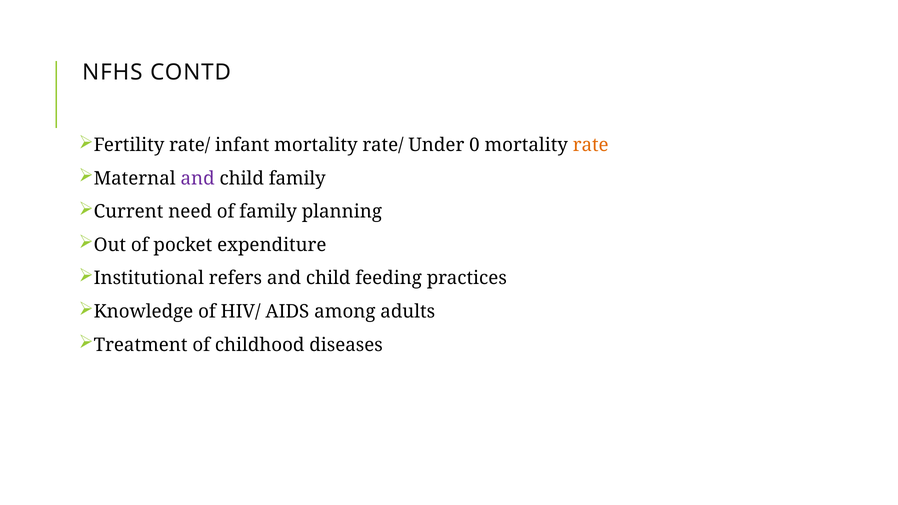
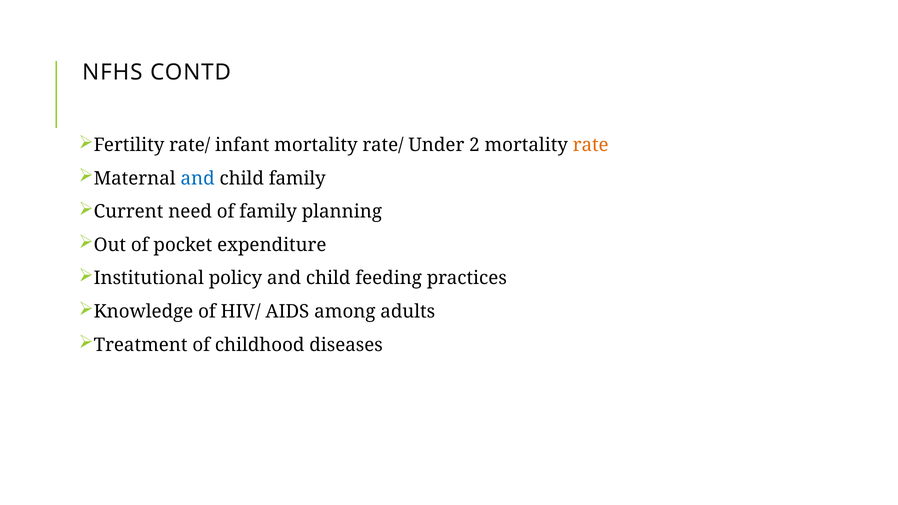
0: 0 -> 2 (474, 145)
and colour: purple -> blue (198, 178)
refers: refers -> policy (235, 278)
